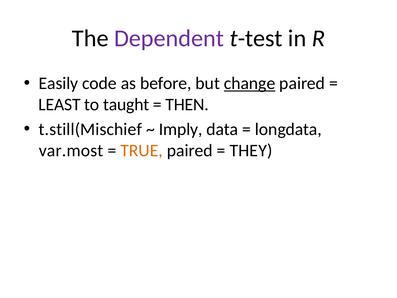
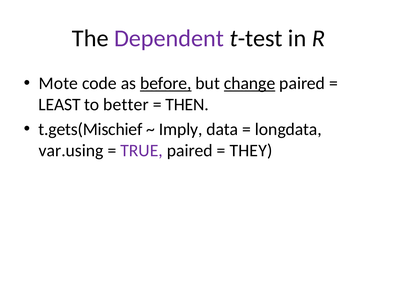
Easily: Easily -> Mote (58, 83)
before underline: none -> present (166, 83)
taught: taught -> better (126, 104)
t.still(Mischief: t.still(Mischief -> t.gets(Mischief (90, 129)
var.most: var.most -> var.using (71, 150)
TRUE colour: orange -> purple (142, 150)
